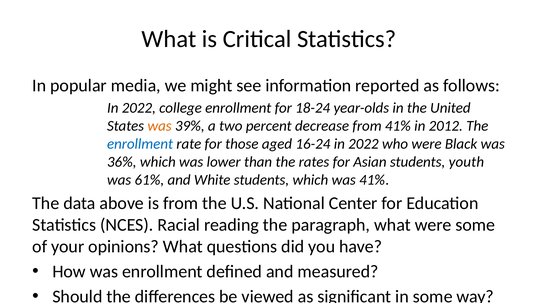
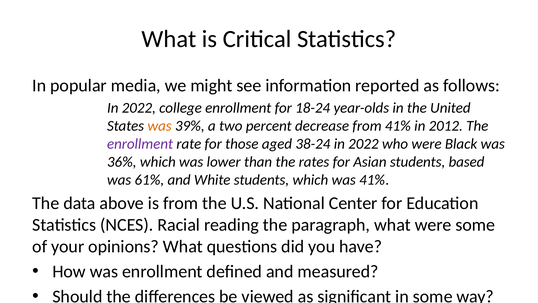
enrollment colour: blue -> purple (140, 144)
16-24: 16-24 -> 38-24 (313, 144)
youth: youth -> based (467, 162)
